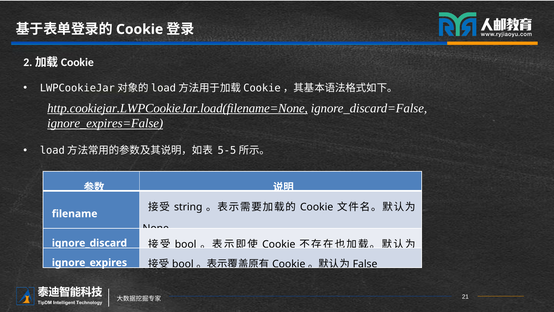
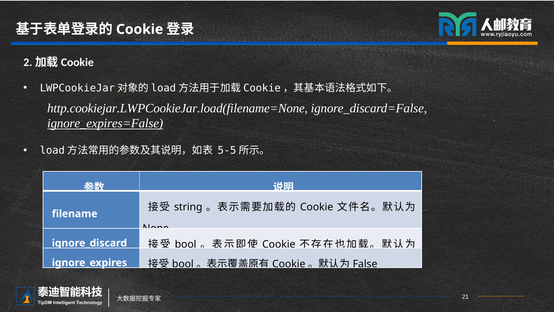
http.cookiejar.LWPCookieJar.load(filename=None underline: present -> none (177, 108)
